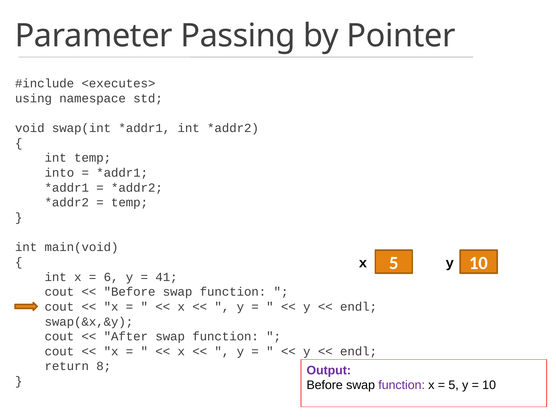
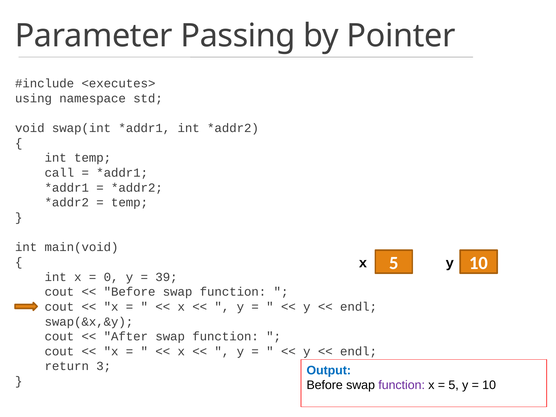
into: into -> call (59, 173)
6: 6 -> 0 (111, 277)
41: 41 -> 39 (166, 277)
8: 8 -> 3 (104, 366)
Output colour: purple -> blue (329, 370)
